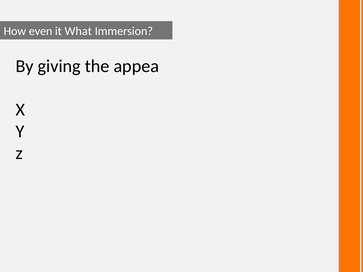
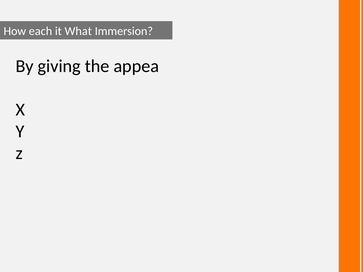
even: even -> each (41, 31)
